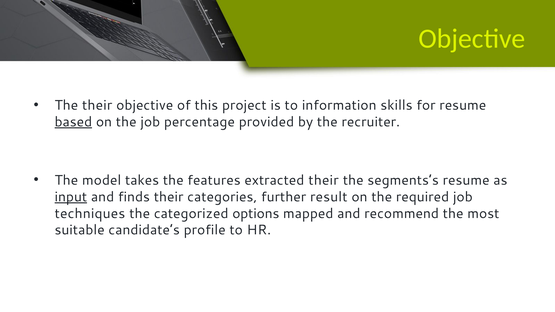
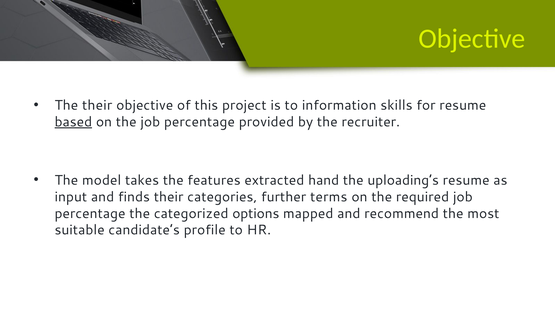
extracted their: their -> hand (324, 180)
segments’s: segments’s -> uploading’s (403, 180)
input underline: present -> none (71, 197)
result: result -> terms (329, 197)
techniques: techniques -> percentage (90, 214)
